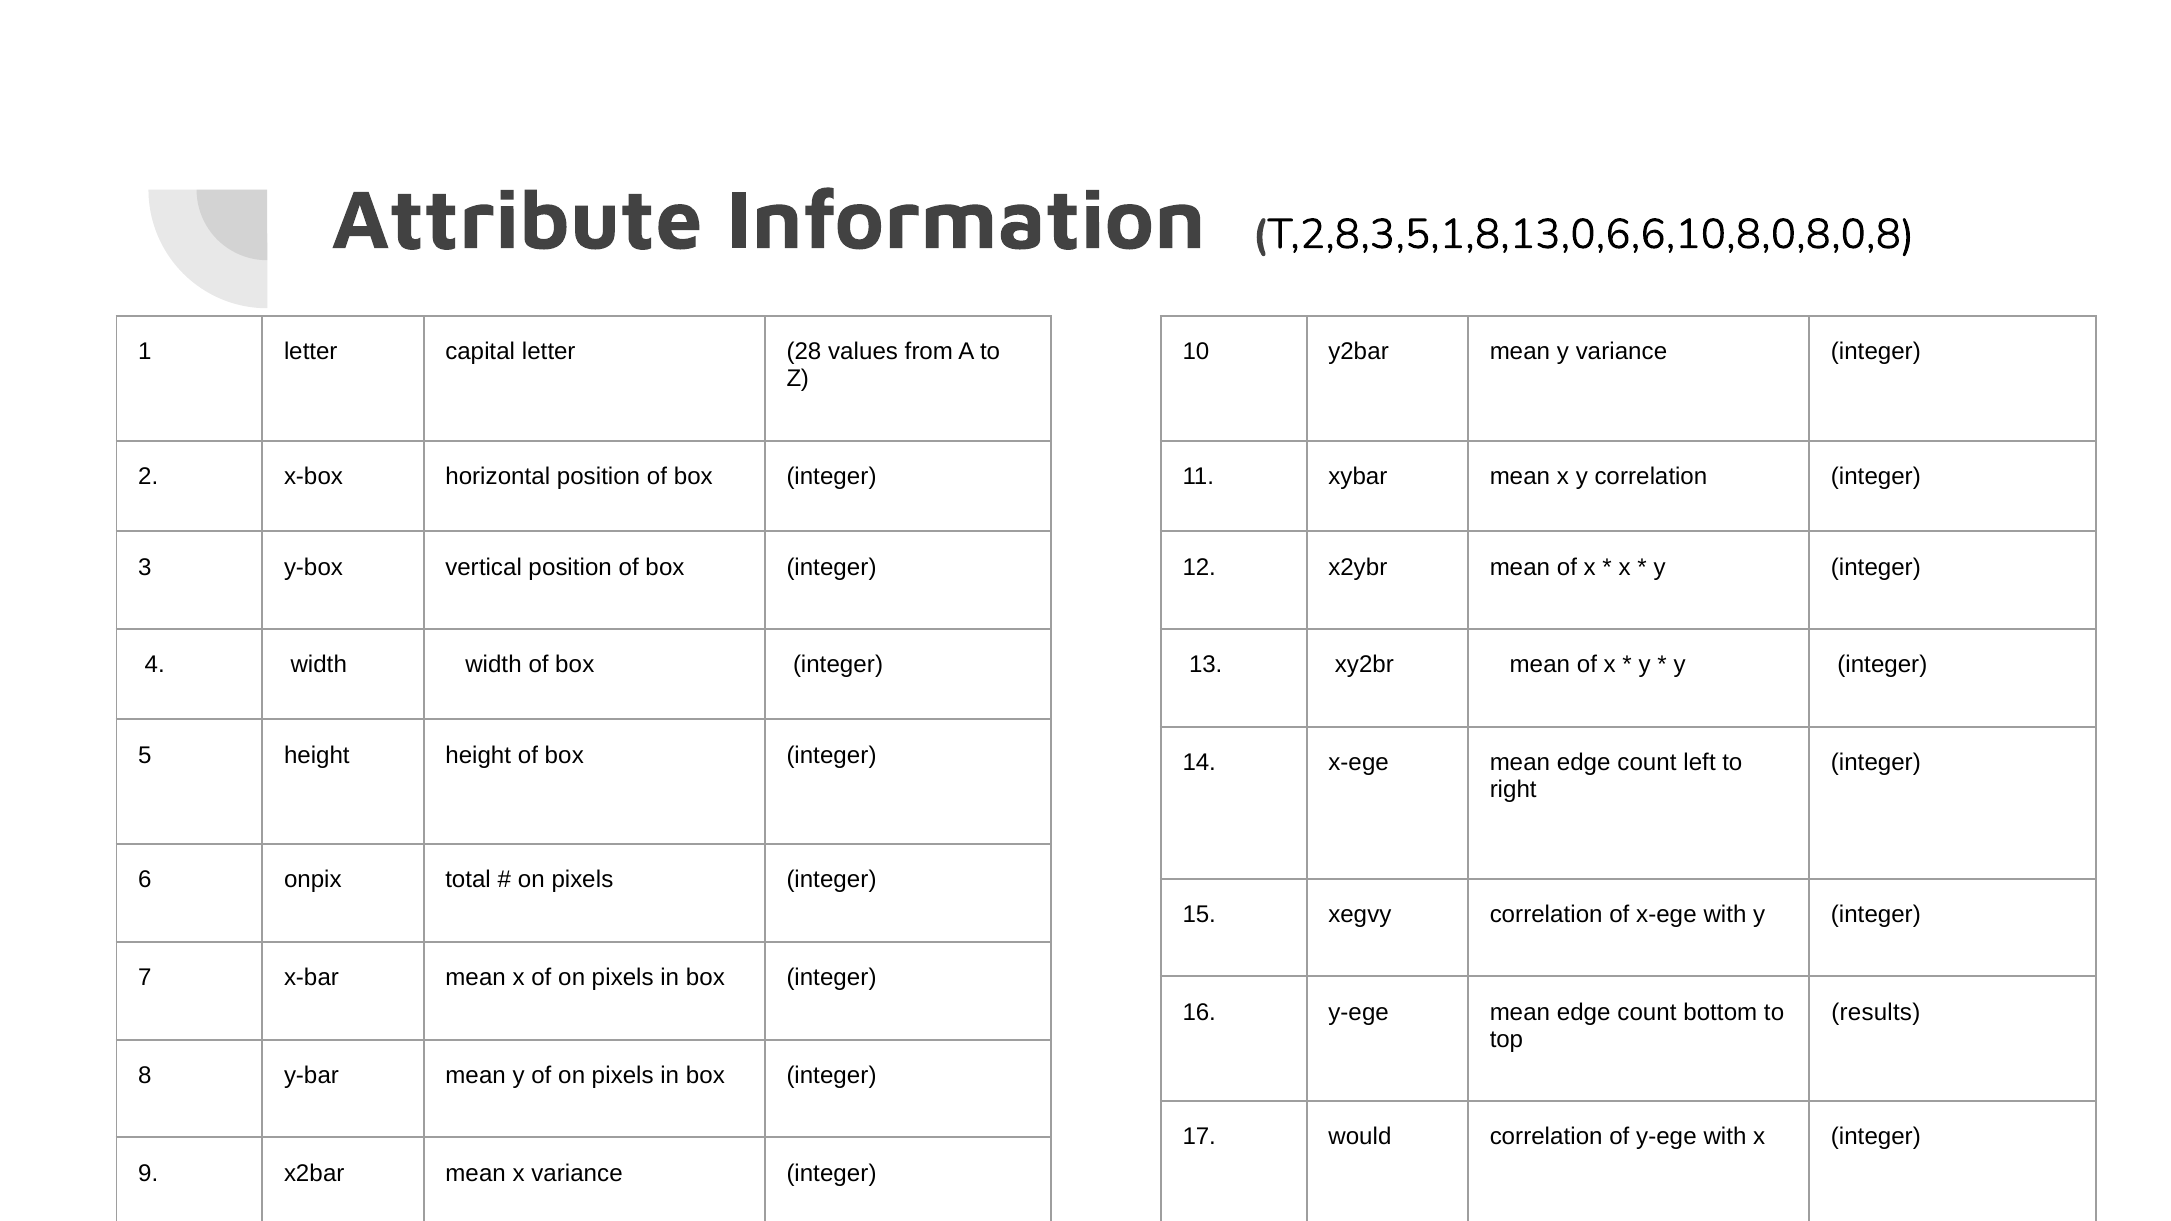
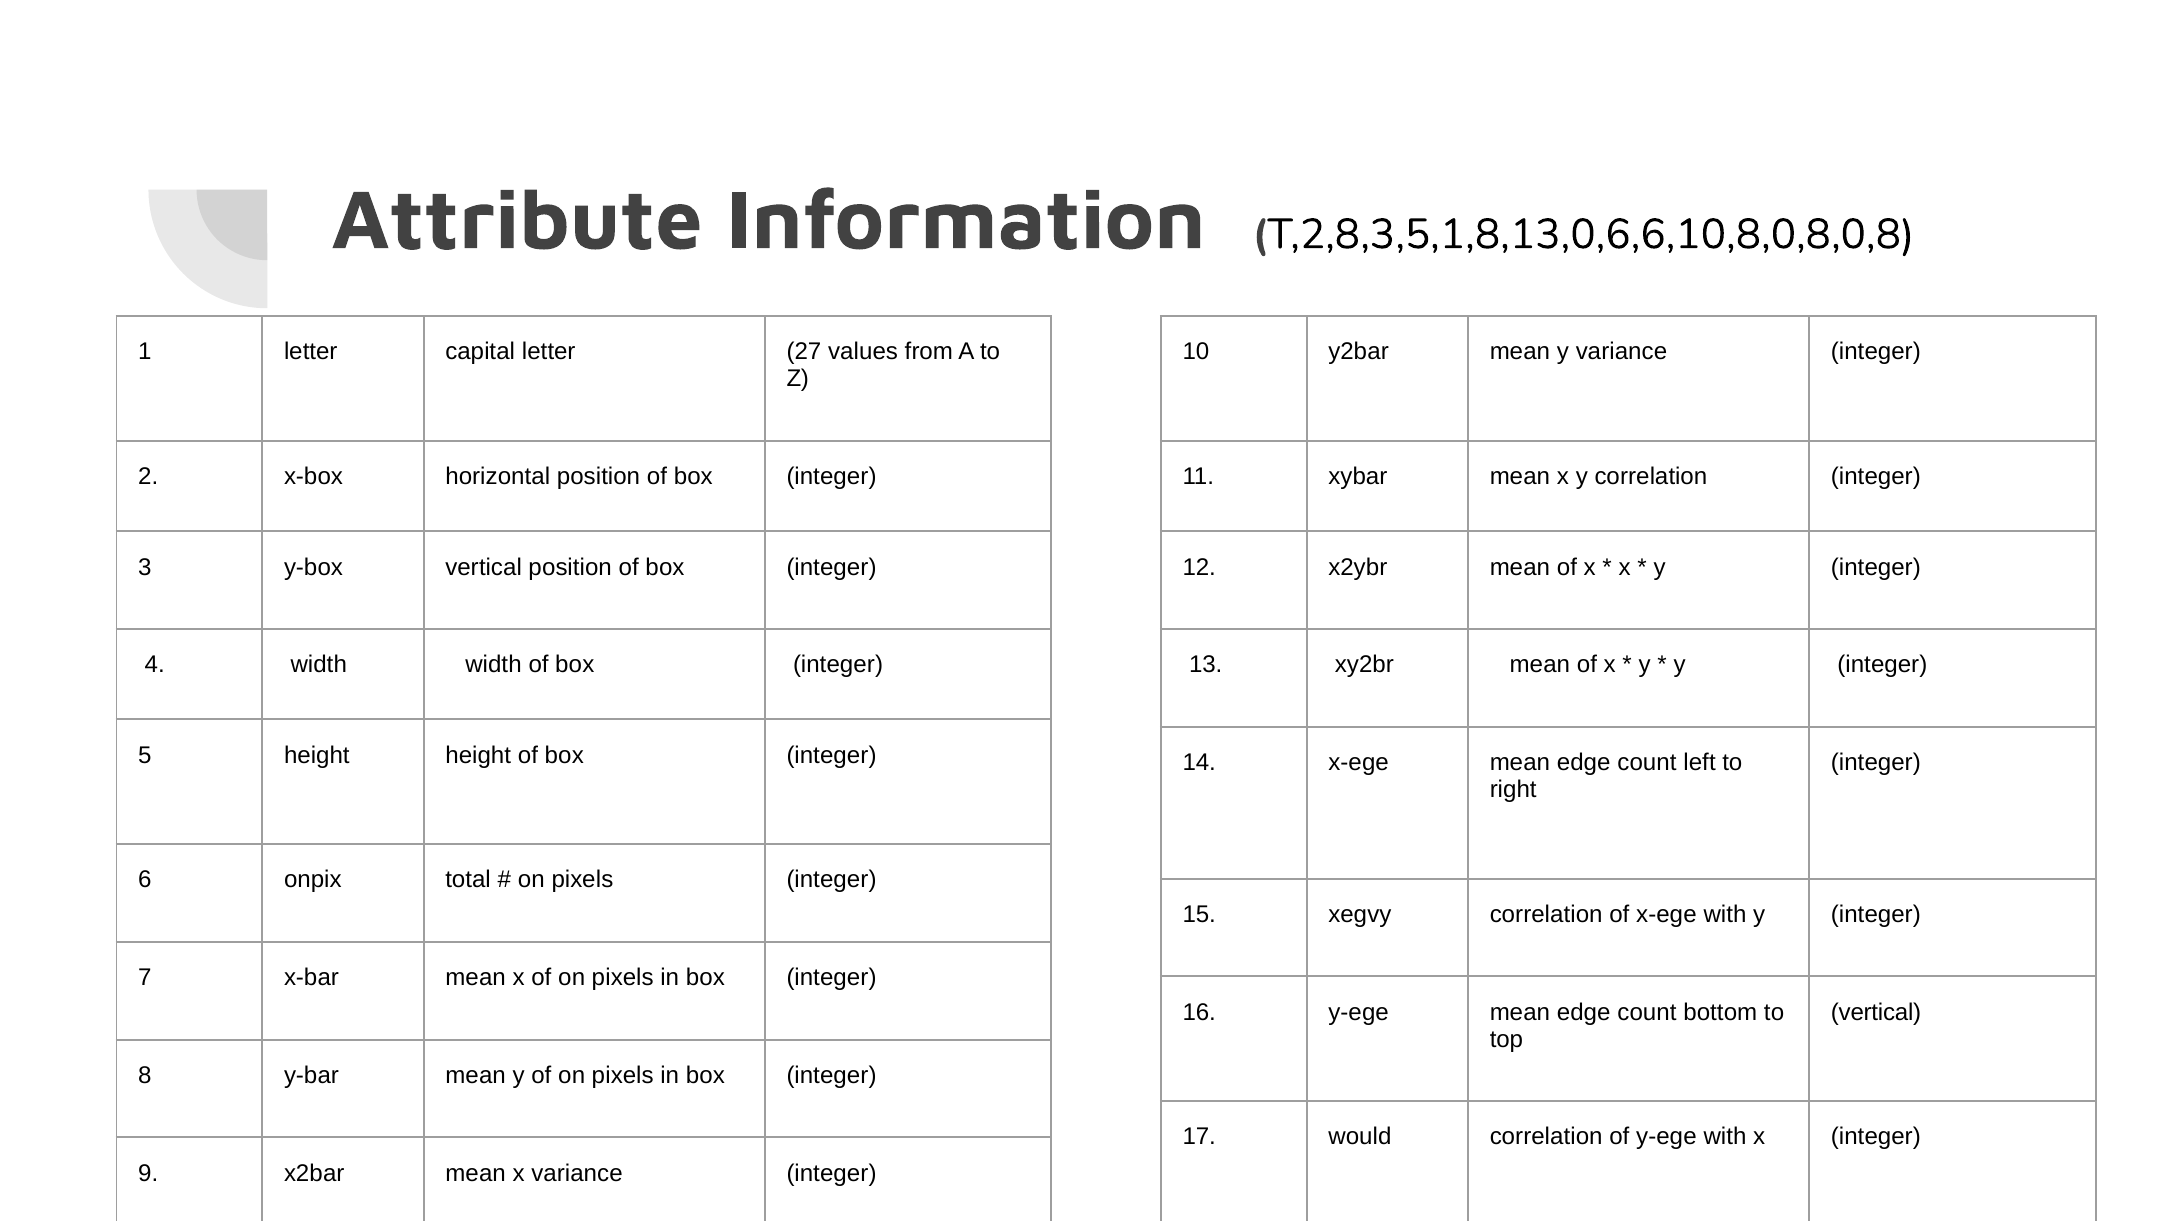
28: 28 -> 27 (804, 352)
results: results -> vertical (1876, 1012)
